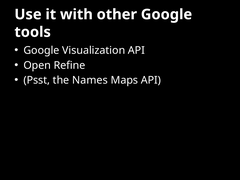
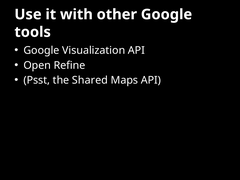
Names: Names -> Shared (90, 80)
